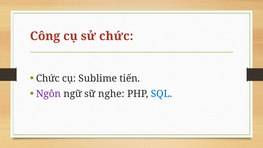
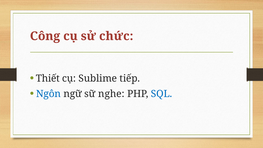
Chức: Chức -> Thiết (48, 78)
tiến: tiến -> tiếp (130, 78)
Ngôn colour: purple -> blue (49, 94)
